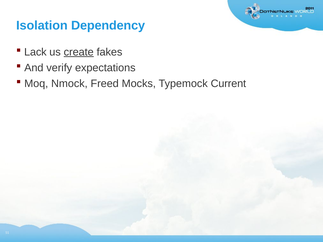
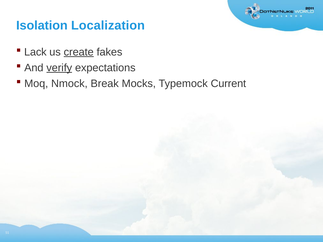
Dependency: Dependency -> Localization (108, 26)
verify underline: none -> present (59, 68)
Freed: Freed -> Break (105, 84)
